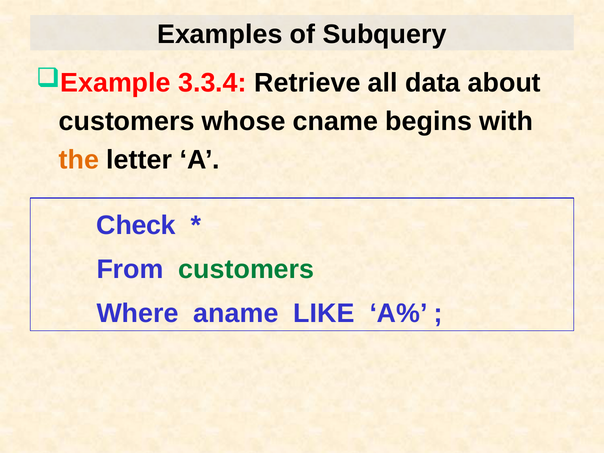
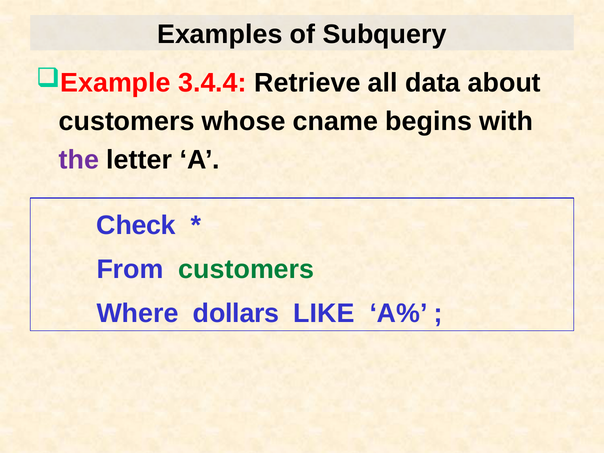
3.3.4: 3.3.4 -> 3.4.4 (212, 83)
the colour: orange -> purple (79, 160)
aname: aname -> dollars (236, 313)
